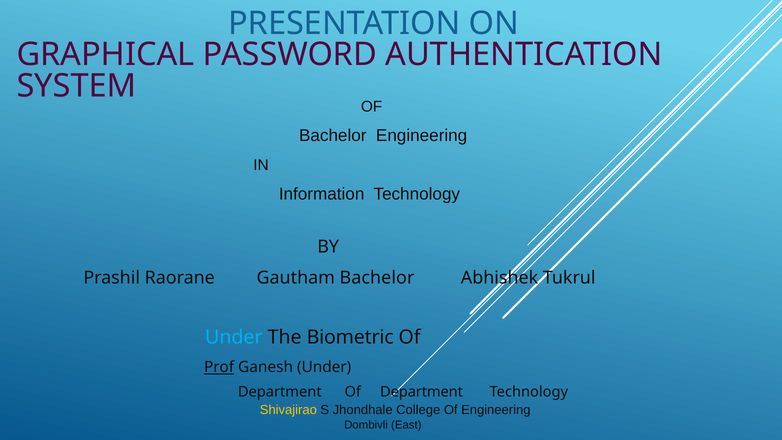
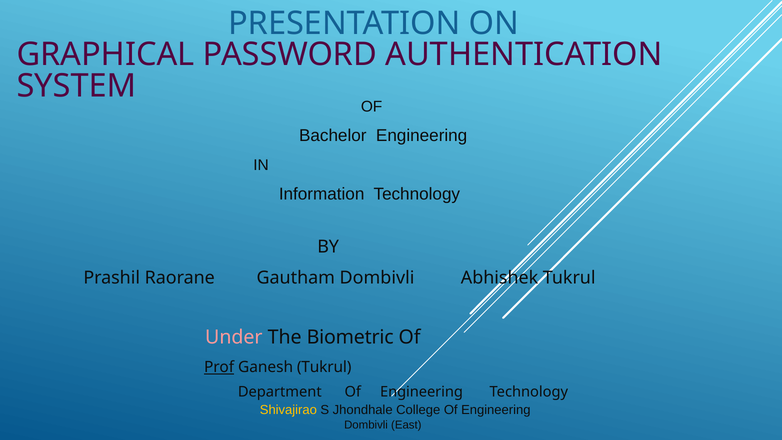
Gautham Bachelor: Bachelor -> Dombivli (377, 278)
Under colour: light blue -> pink (234, 337)
Ganesh Under: Under -> Tukrul (324, 367)
Department Of Department: Department -> Engineering (422, 392)
